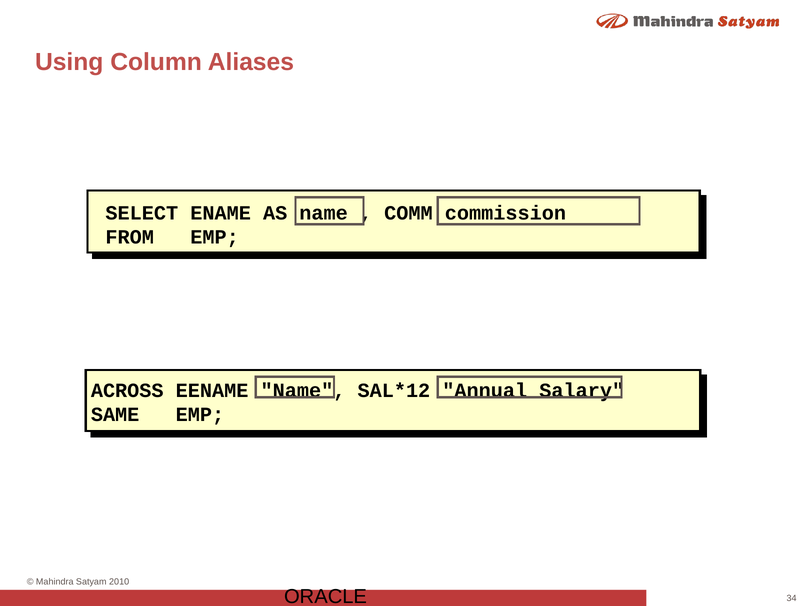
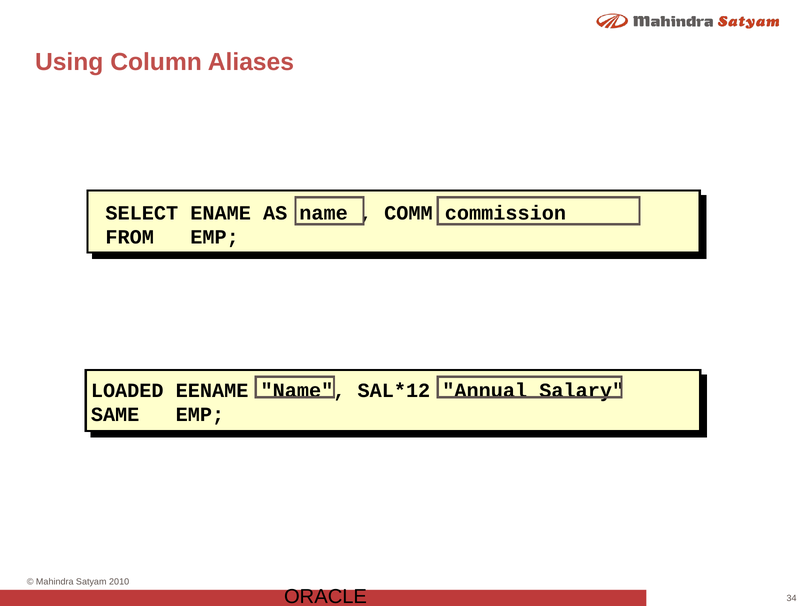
ACROSS: ACROSS -> LOADED (127, 391)
